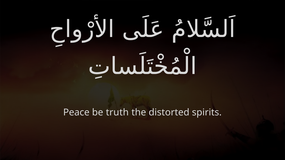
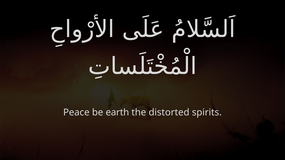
truth: truth -> earth (117, 113)
